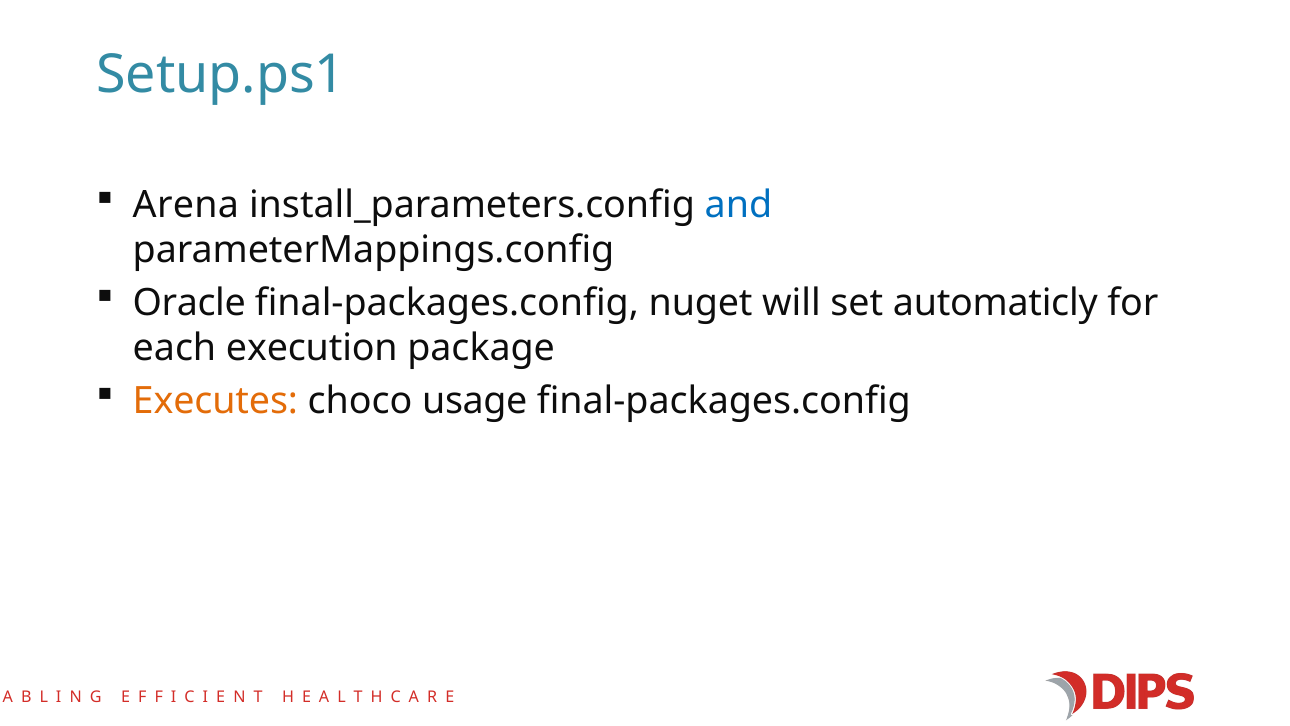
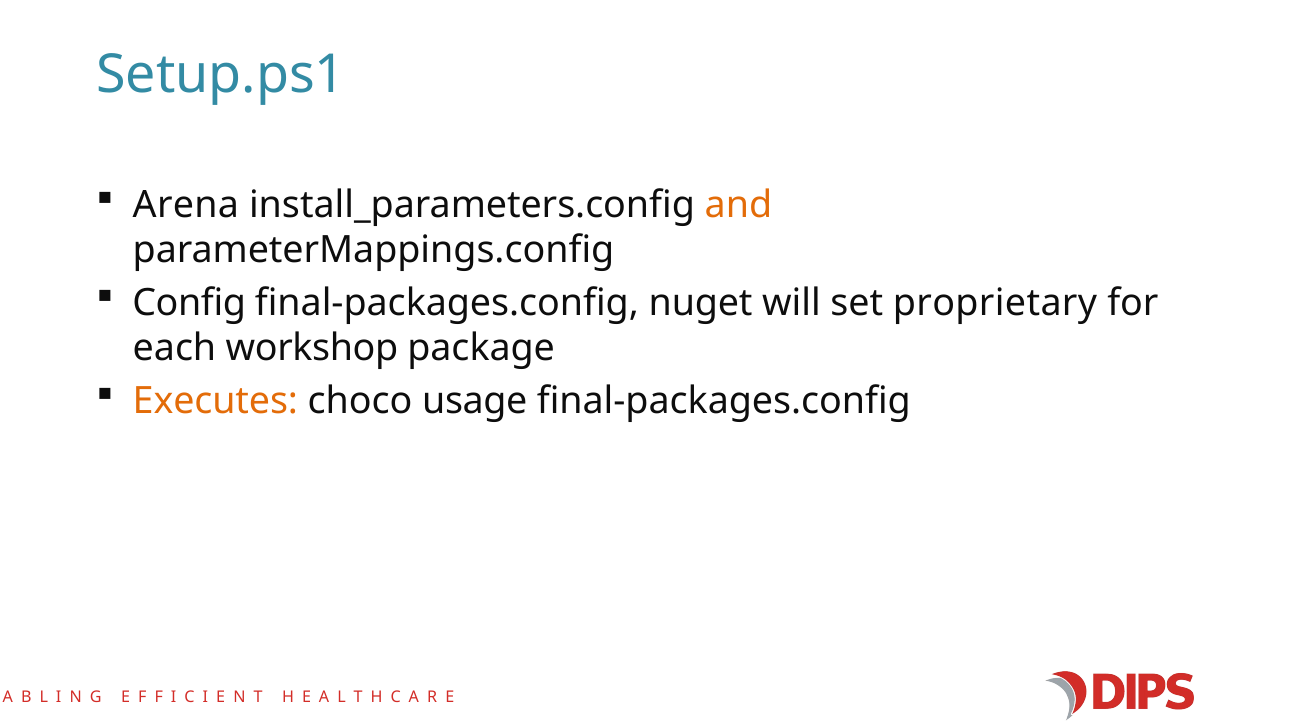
and colour: blue -> orange (738, 205)
Oracle: Oracle -> Config (189, 303)
automaticly: automaticly -> proprietary (995, 303)
execution: execution -> workshop (312, 348)
